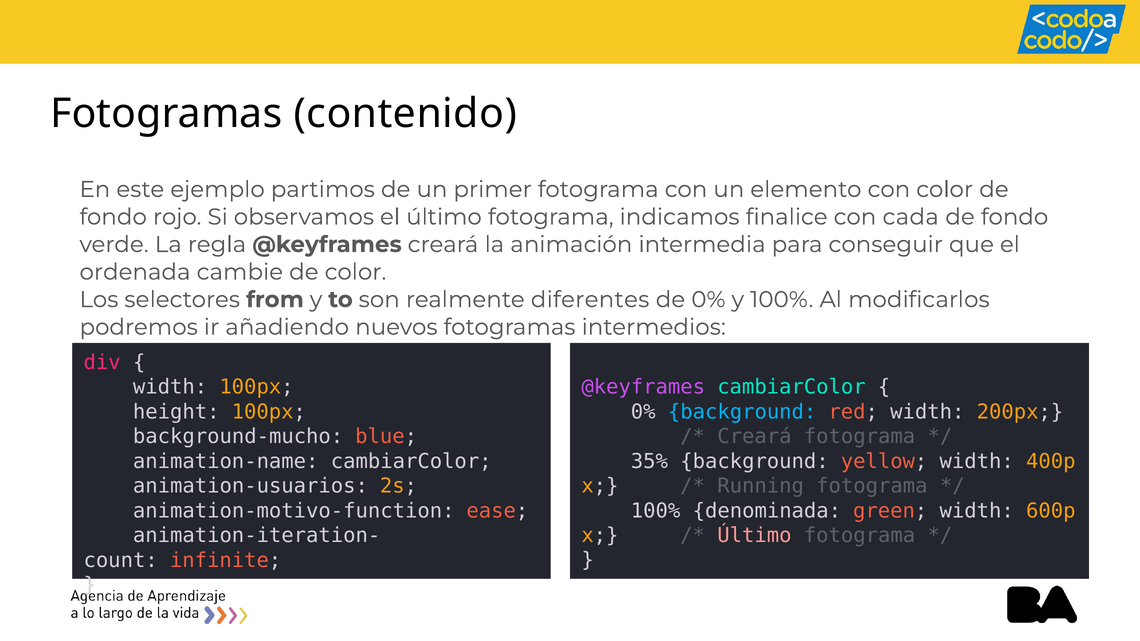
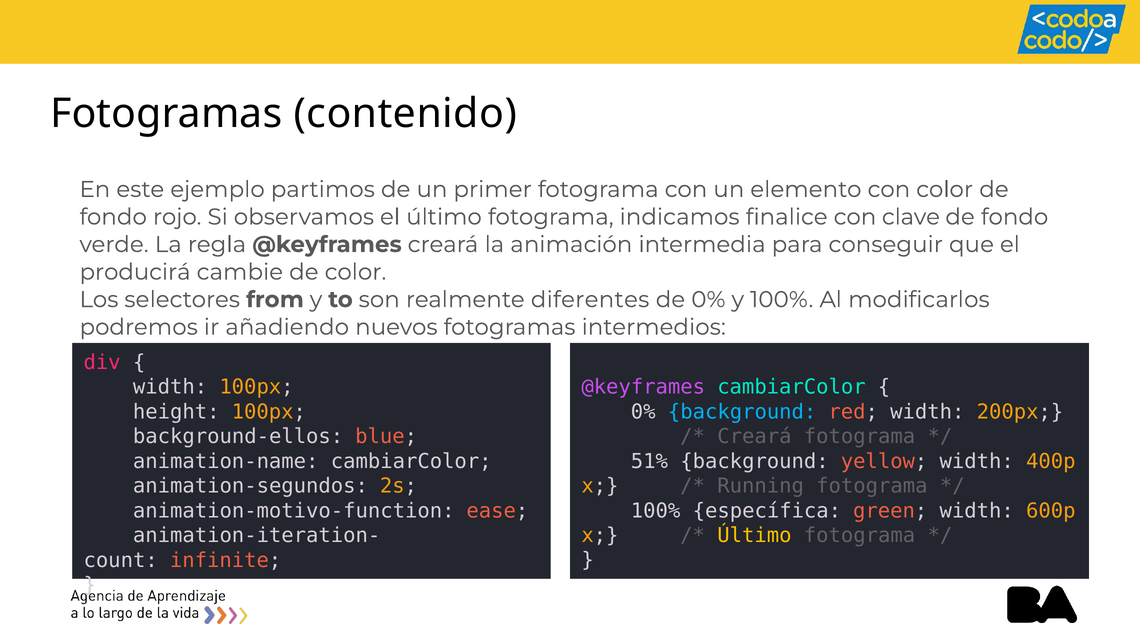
cada: cada -> clave (911, 217)
ordenada: ordenada -> producirá (135, 272)
background-mucho: background-mucho -> background-ellos (238, 437)
35%: 35% -> 51% (649, 461)
animation-usuarios: animation-usuarios -> animation-segundos (250, 486)
denominada: denominada -> específica (767, 511)
Último colour: pink -> yellow (754, 536)
